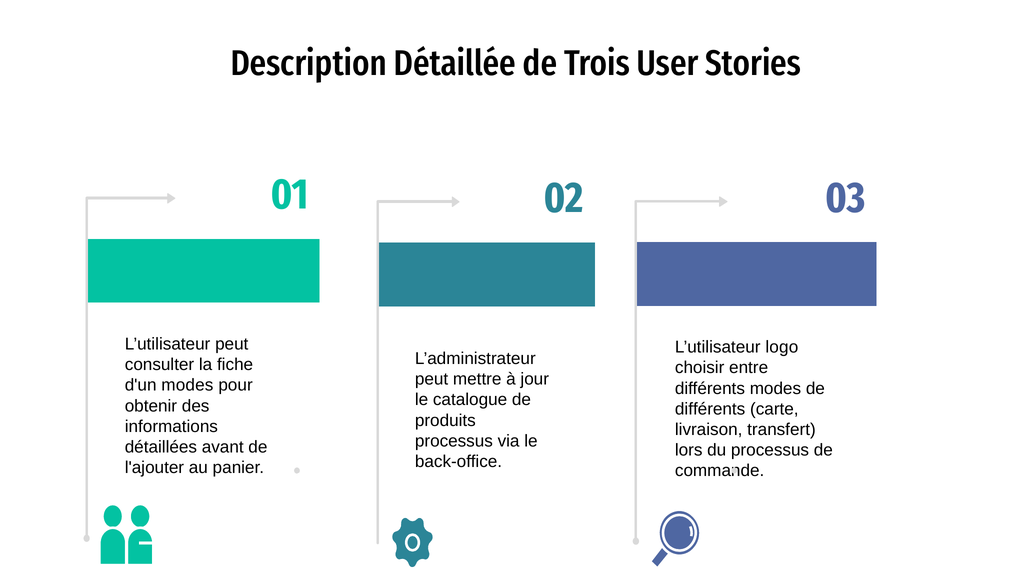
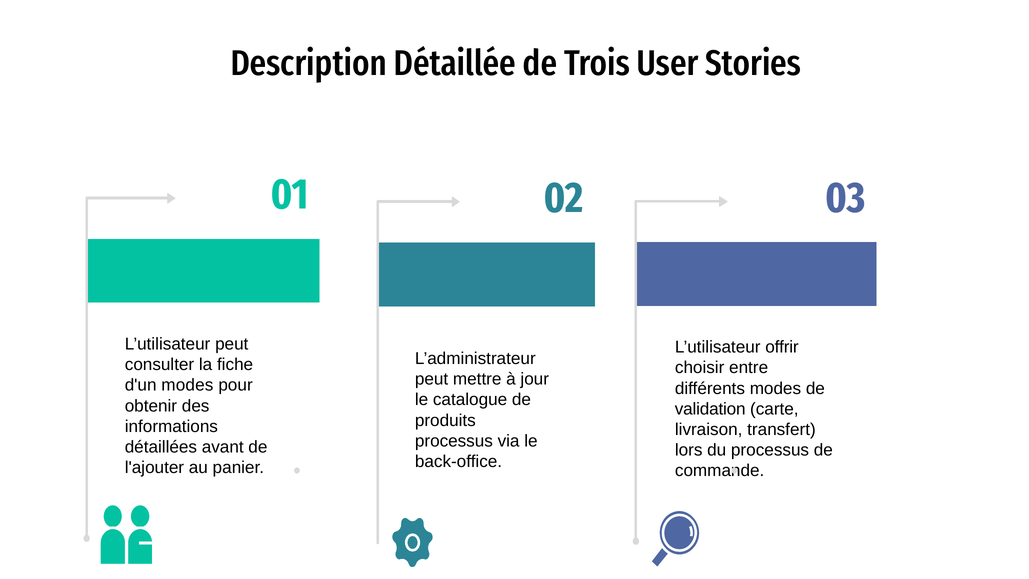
logo: logo -> offrir (782, 347)
différents: différents -> validation (710, 409)
